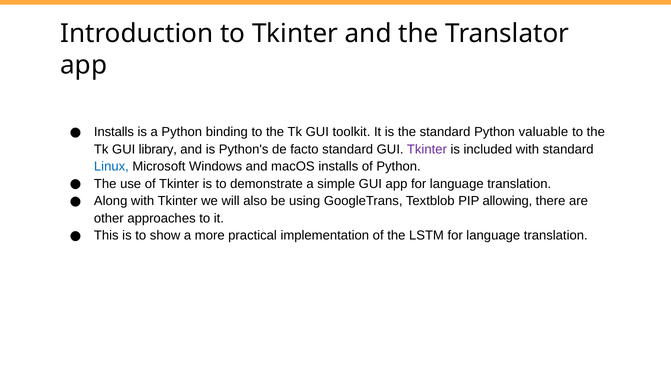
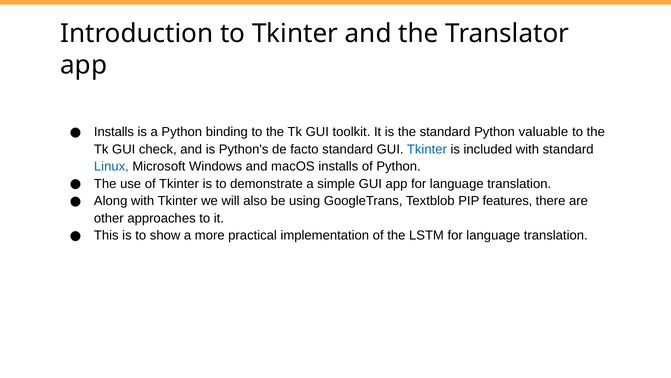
library: library -> check (158, 149)
Tkinter colour: purple -> blue (427, 149)
allowing: allowing -> features (507, 201)
